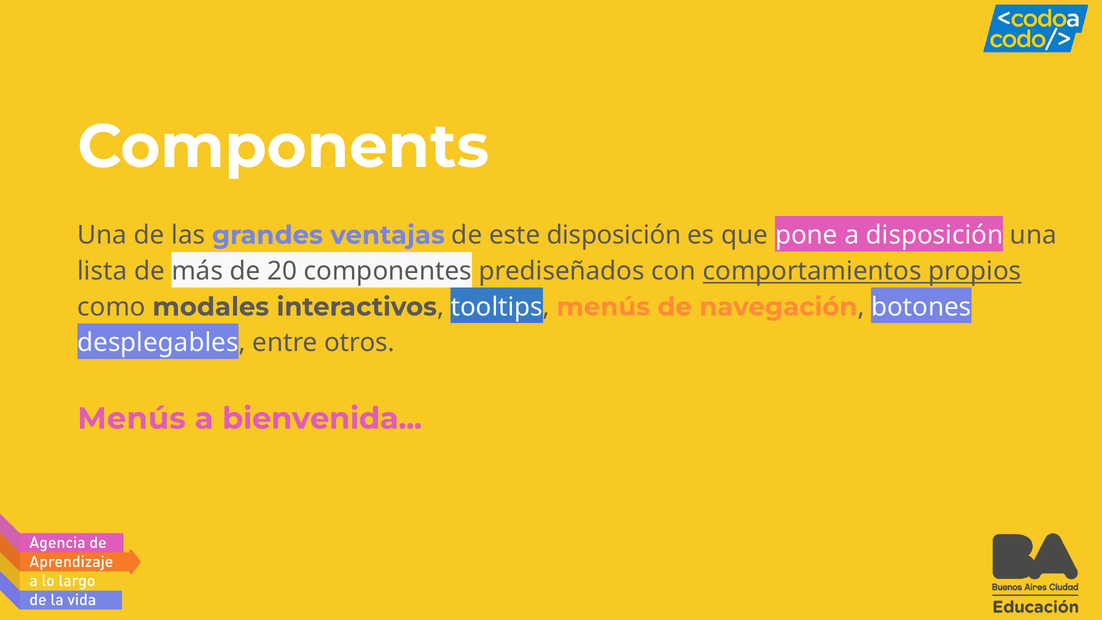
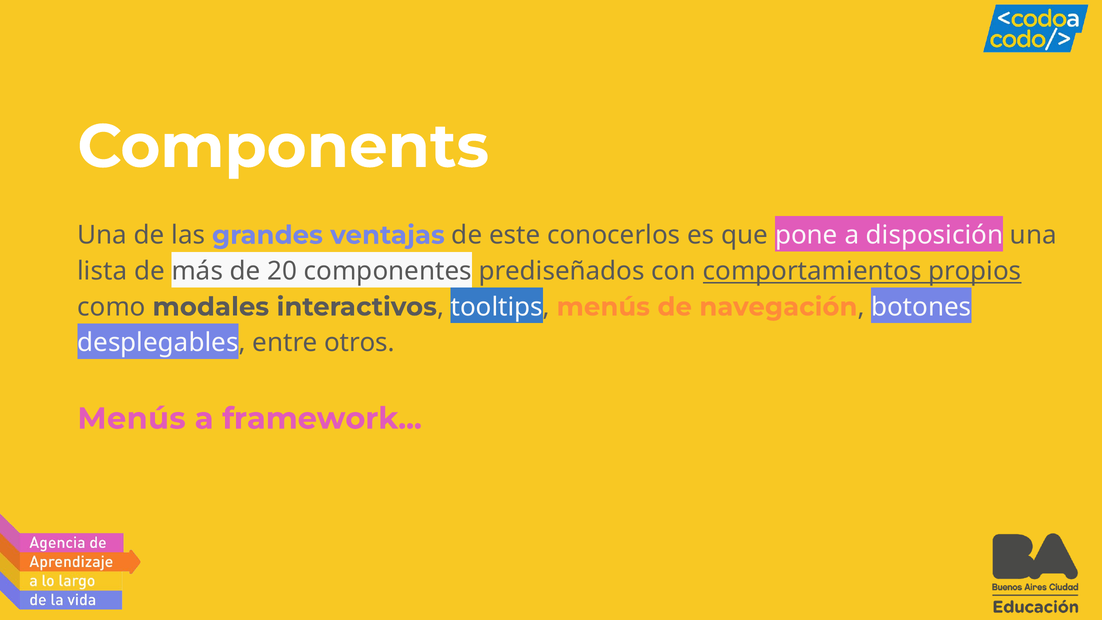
este disposición: disposición -> conocerlos (614, 235)
bienvenida: bienvenida -> framework (322, 419)
